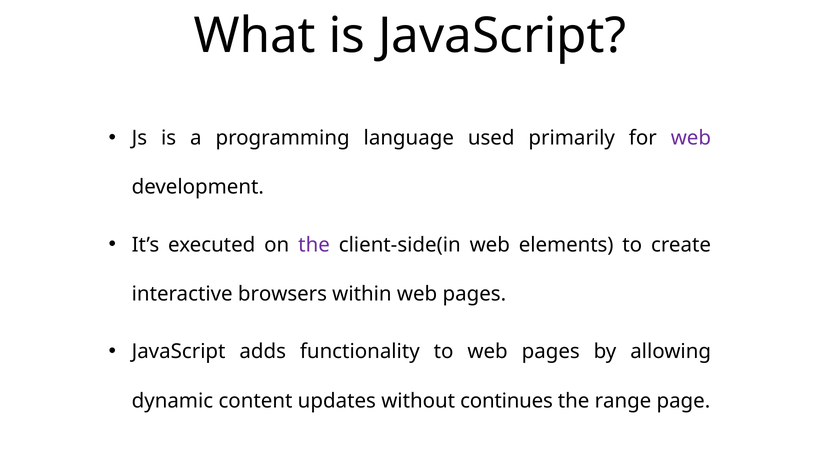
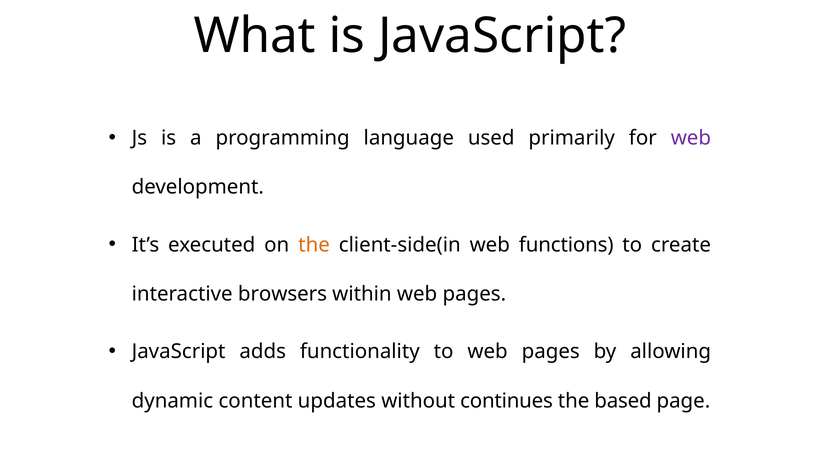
the colour: purple -> orange (314, 245)
elements: elements -> functions (566, 245)
range: range -> based (623, 401)
